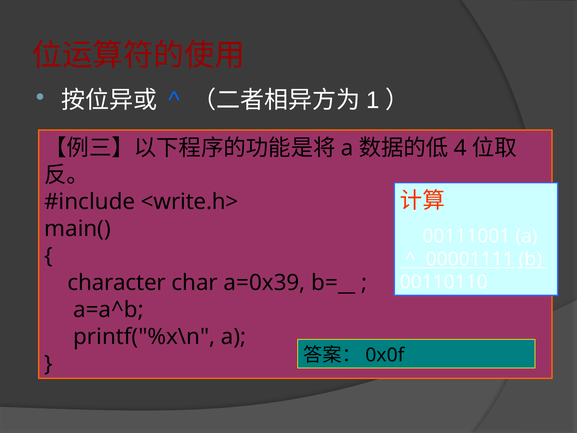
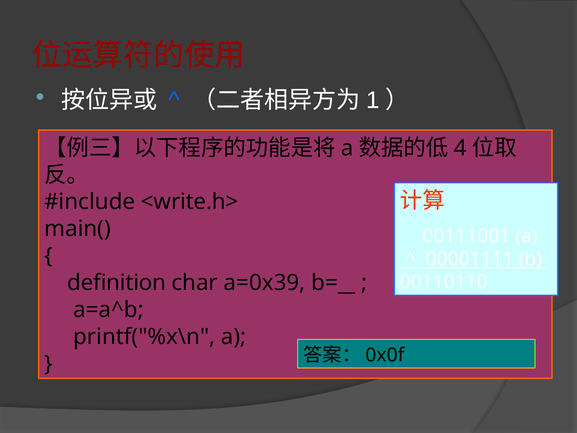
character: character -> definition (117, 283)
